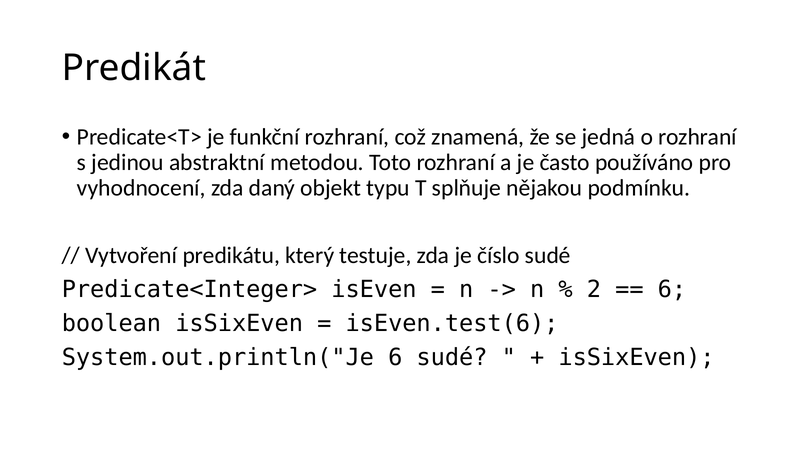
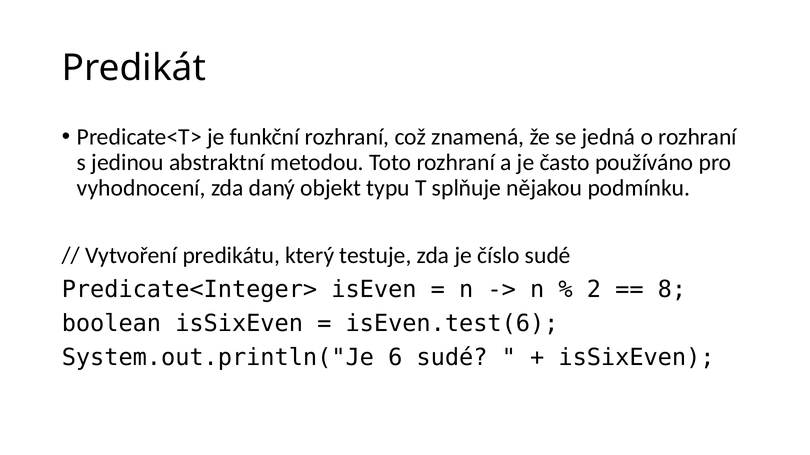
6: 6 -> 8 (672, 290)
